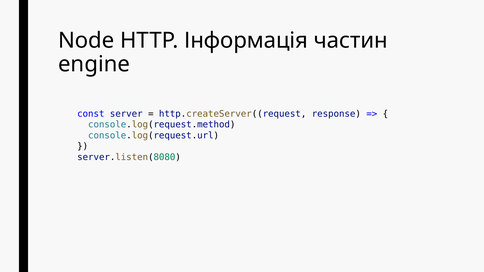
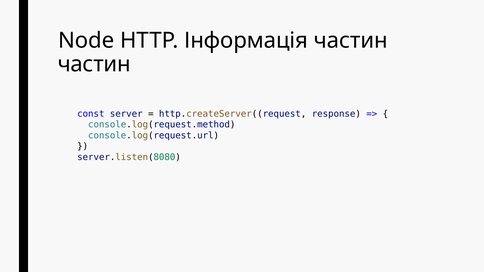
engine: engine -> частин (94, 64)
